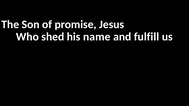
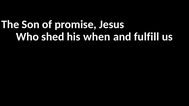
name: name -> when (97, 37)
